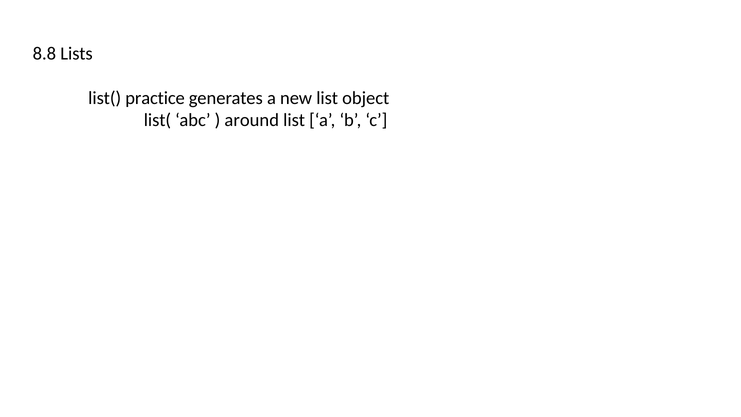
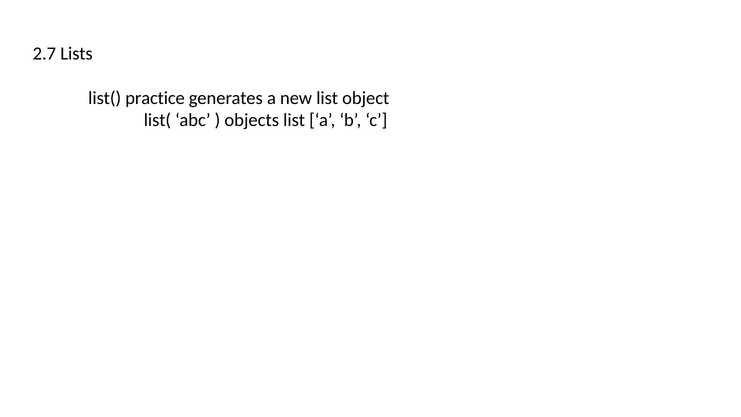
8.8: 8.8 -> 2.7 (44, 53)
around: around -> objects (252, 120)
